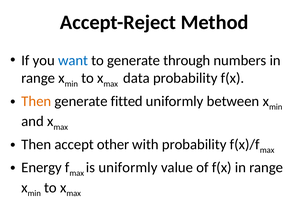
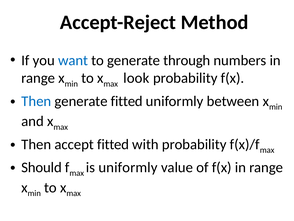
data: data -> look (136, 78)
Then colour: orange -> blue (36, 101)
accept other: other -> fitted (113, 144)
Energy: Energy -> Should (42, 167)
